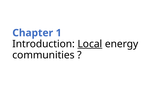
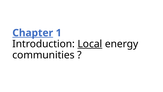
Chapter underline: none -> present (33, 33)
